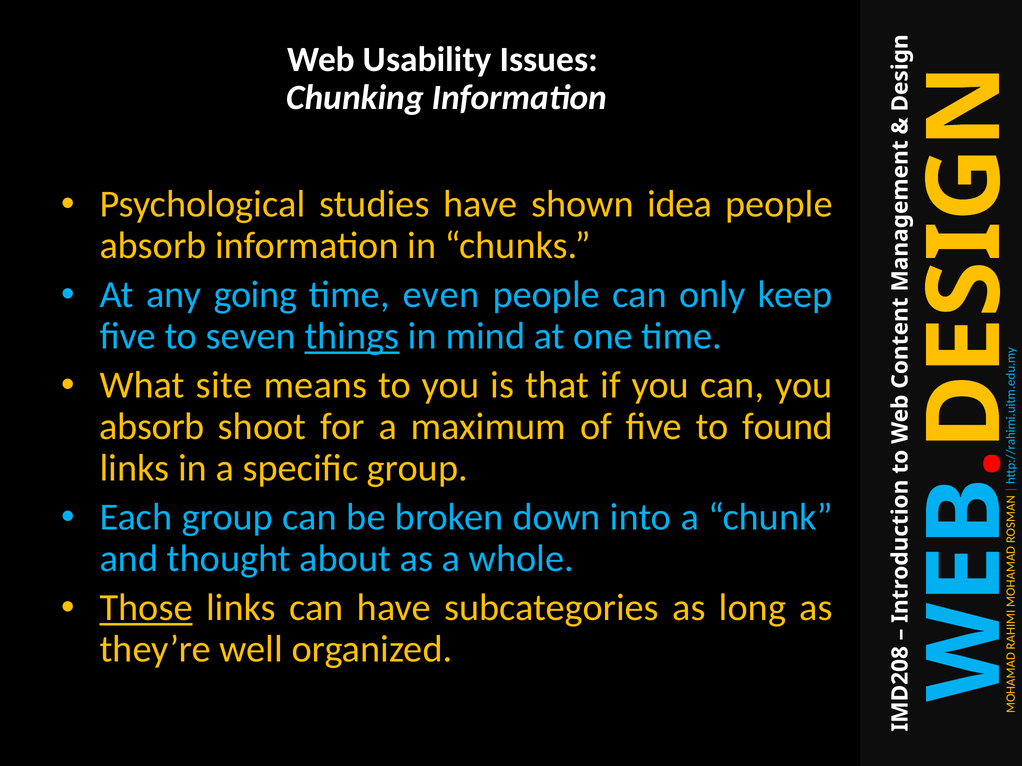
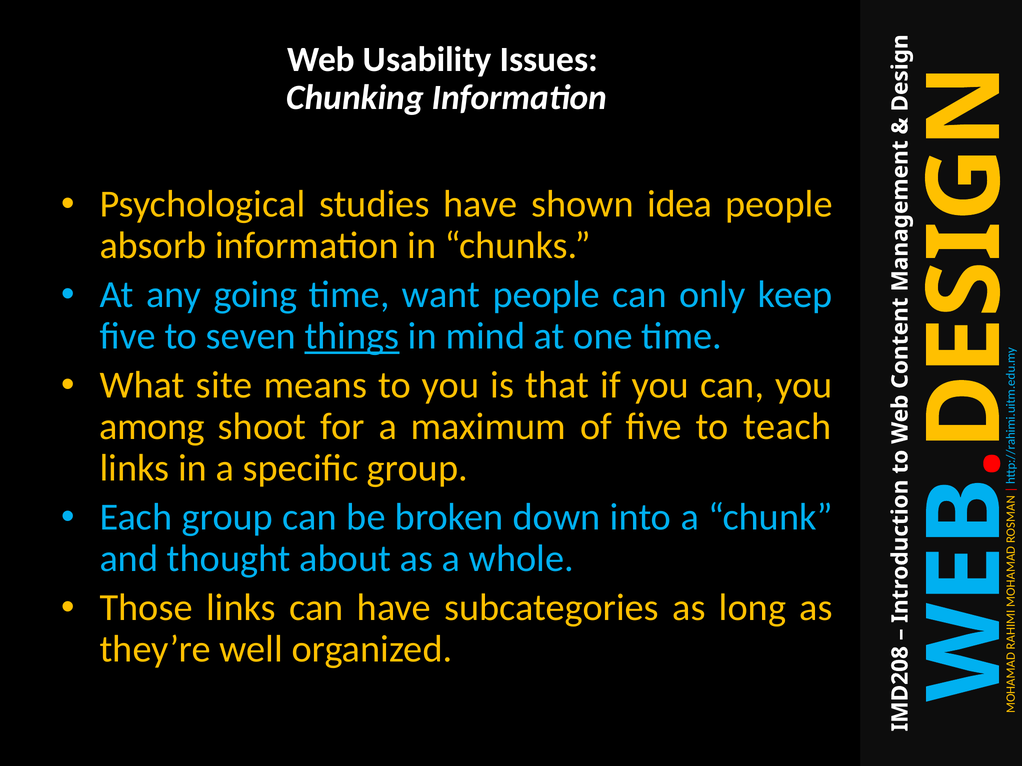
even: even -> want (441, 295)
absorb: absorb -> among (152, 427)
found: found -> teach (787, 427)
Those underline: present -> none (146, 608)
